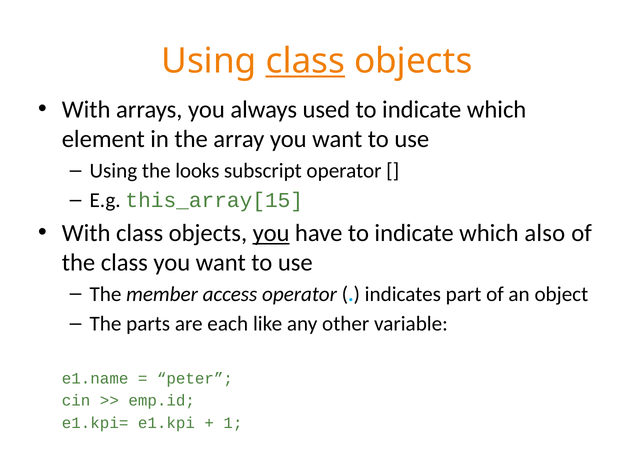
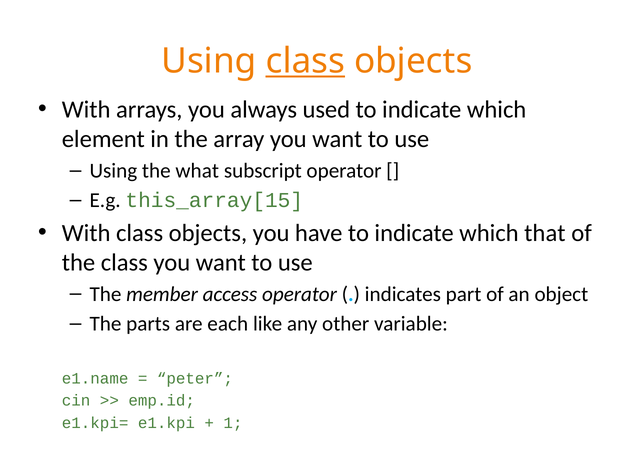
looks: looks -> what (197, 171)
you underline: present -> none (271, 233)
also: also -> that (545, 233)
